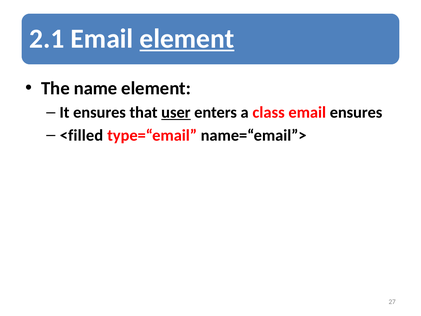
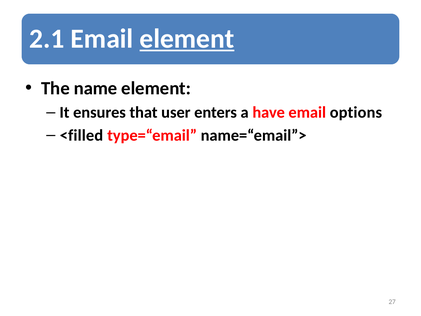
user underline: present -> none (176, 112)
class: class -> have (269, 112)
email ensures: ensures -> options (356, 112)
